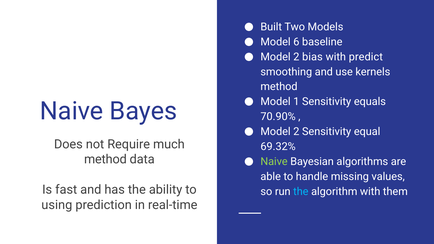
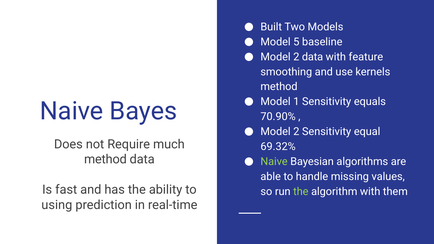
6: 6 -> 5 (296, 42)
2 bias: bias -> data (313, 57)
predict: predict -> feature (366, 57)
the colour: light blue -> light green (301, 192)
